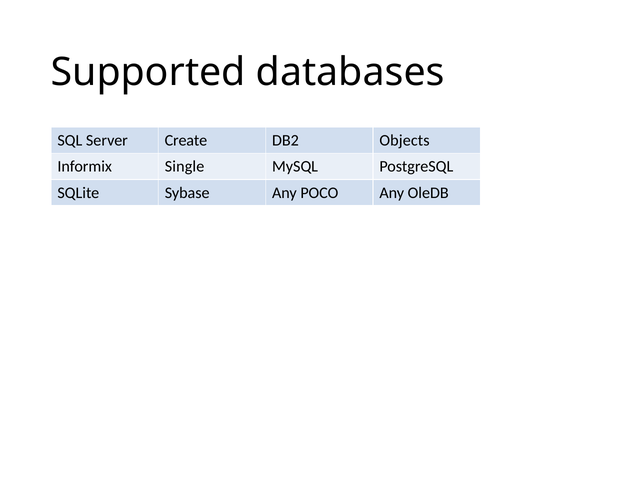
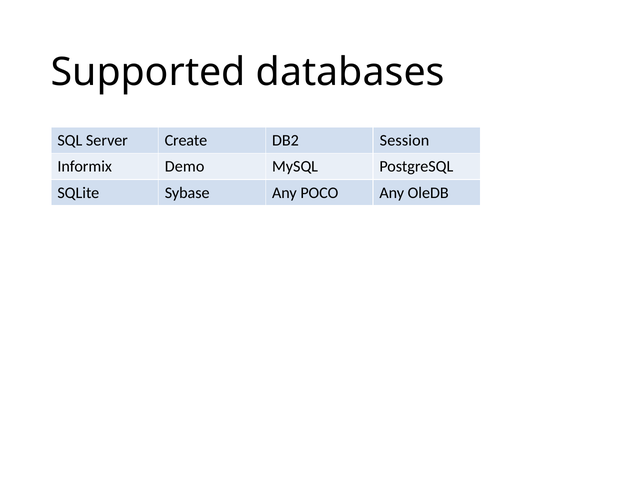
Objects: Objects -> Session (405, 140)
Single: Single -> Demo (185, 167)
